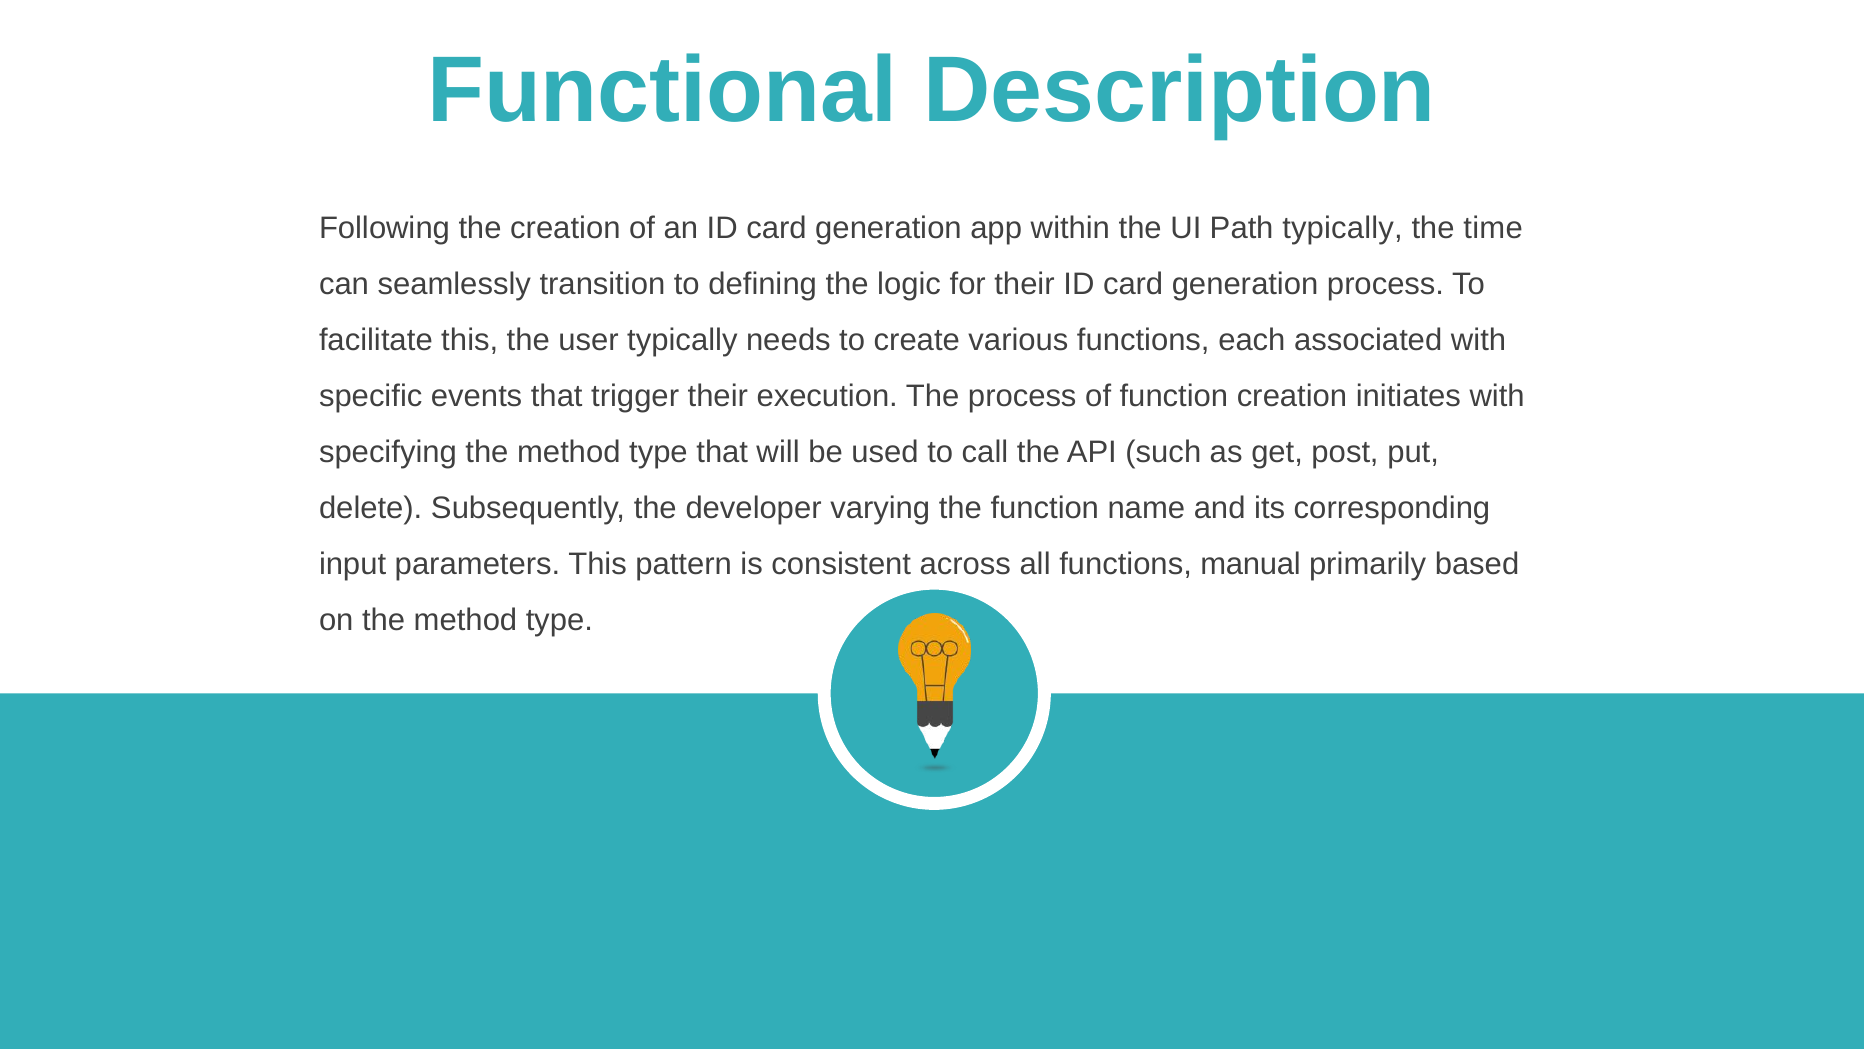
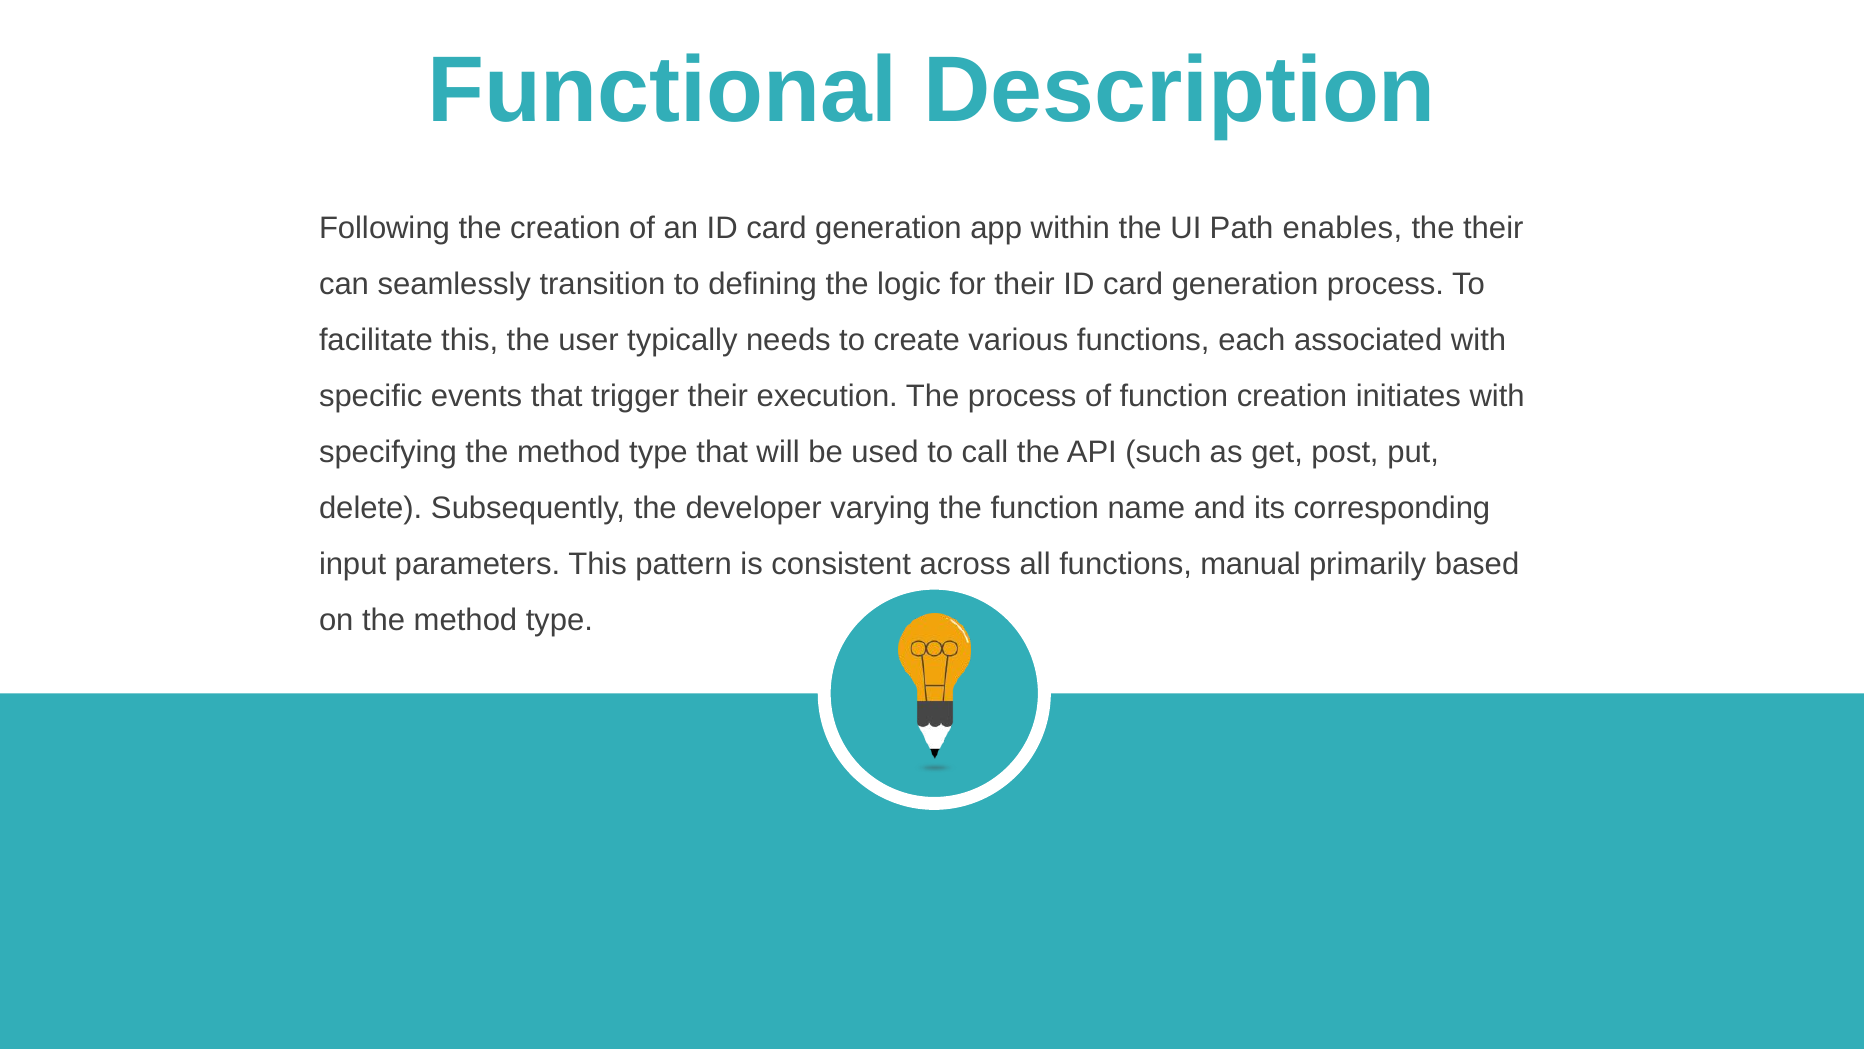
Path typically: typically -> enables (1342, 229)
the time: time -> their (1493, 229)
